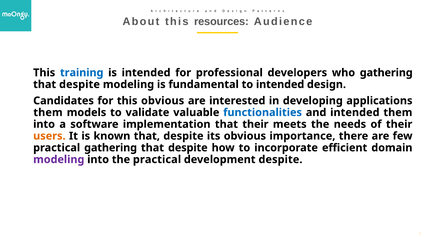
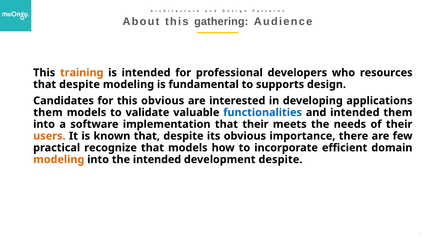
resources: resources -> gathering (221, 21)
training colour: blue -> orange (82, 73)
who gathering: gathering -> resources (386, 73)
to intended: intended -> supports (280, 84)
practical gathering: gathering -> recognize (111, 148)
despite: despite -> models (188, 148)
modeling colour: purple -> orange (59, 159)
the practical: practical -> intended (157, 159)
